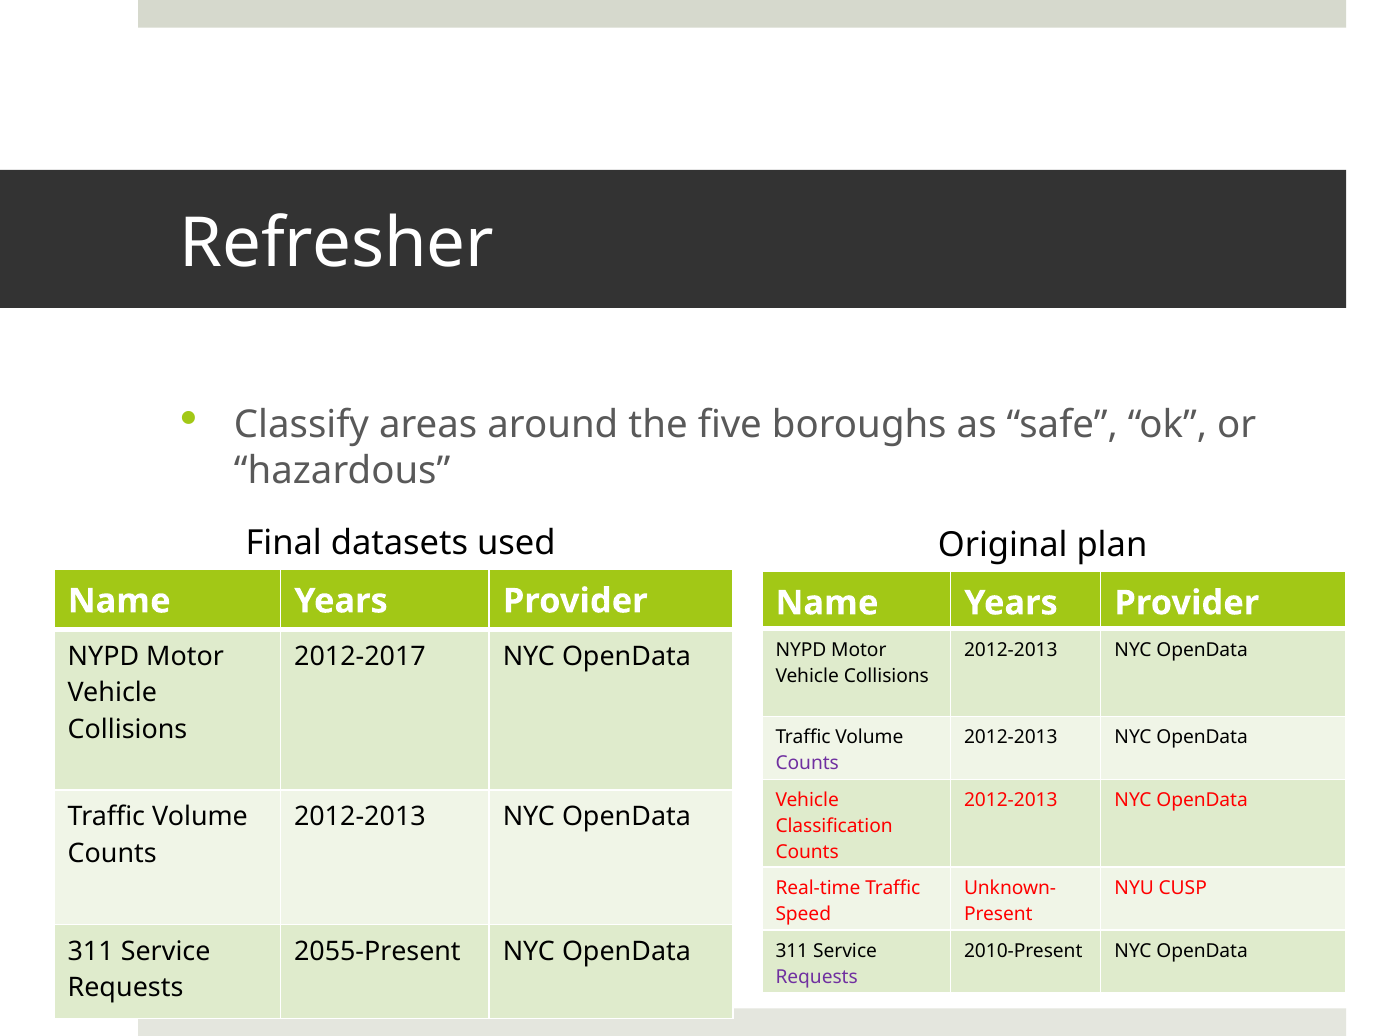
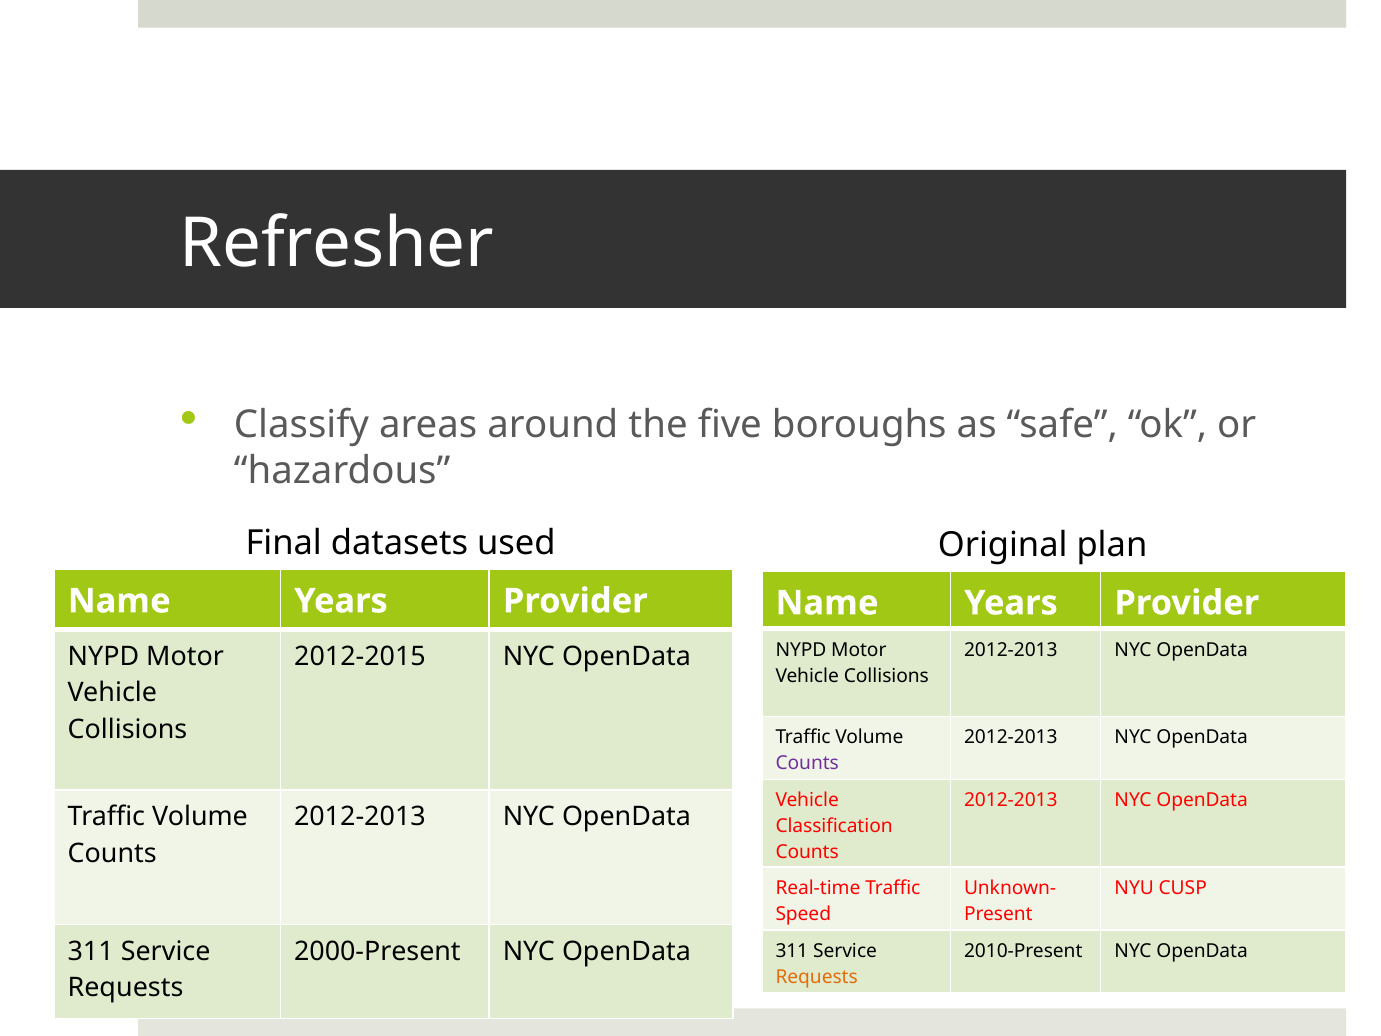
2012-2017: 2012-2017 -> 2012-2015 (360, 656)
2055-Present: 2055-Present -> 2000-Present (377, 951)
Requests colour: purple -> orange (817, 977)
